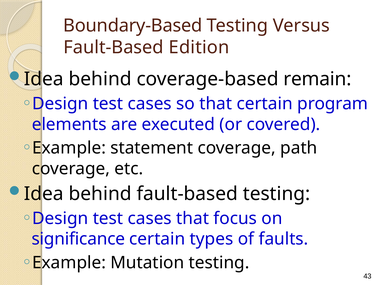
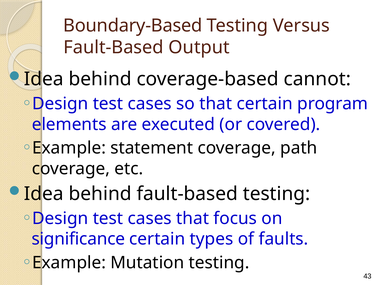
Edition: Edition -> Output (199, 47)
remain: remain -> cannot (317, 79)
